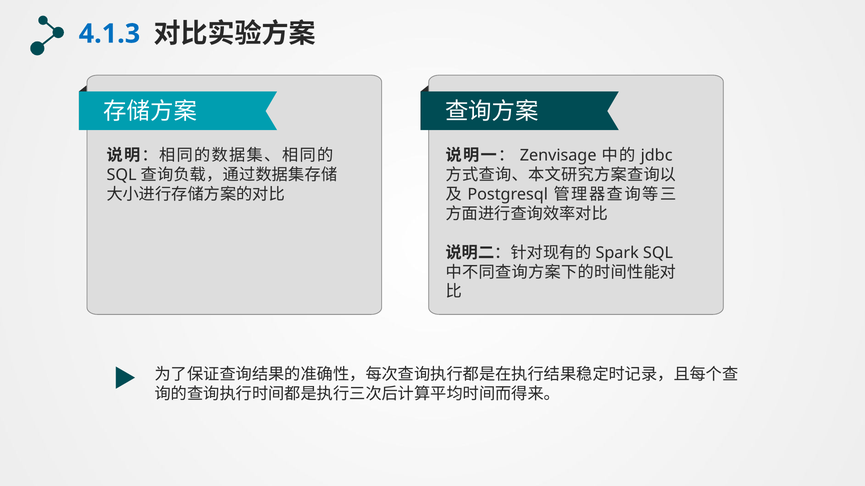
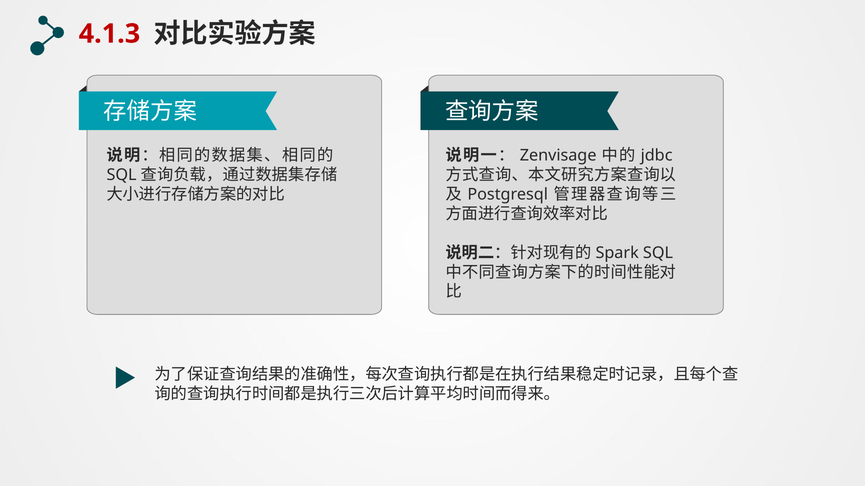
4.1.3 colour: blue -> red (109, 34)
